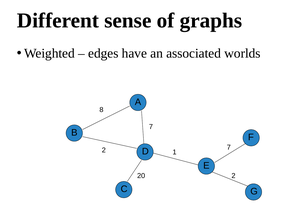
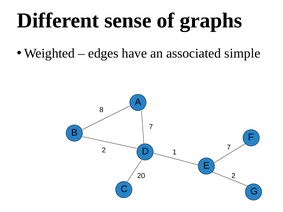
worlds: worlds -> simple (242, 53)
